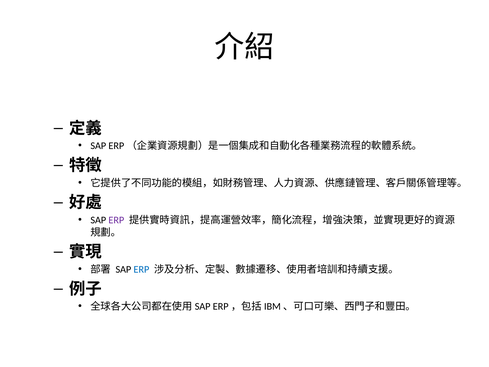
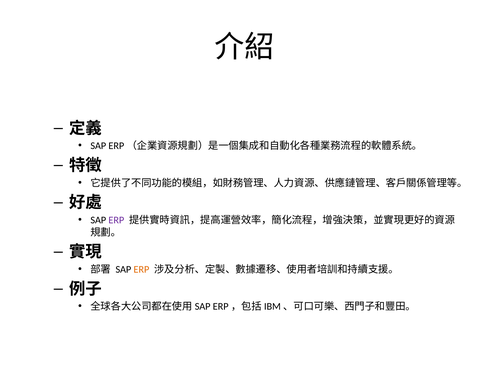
ERP colour: blue -> orange (141, 269)
